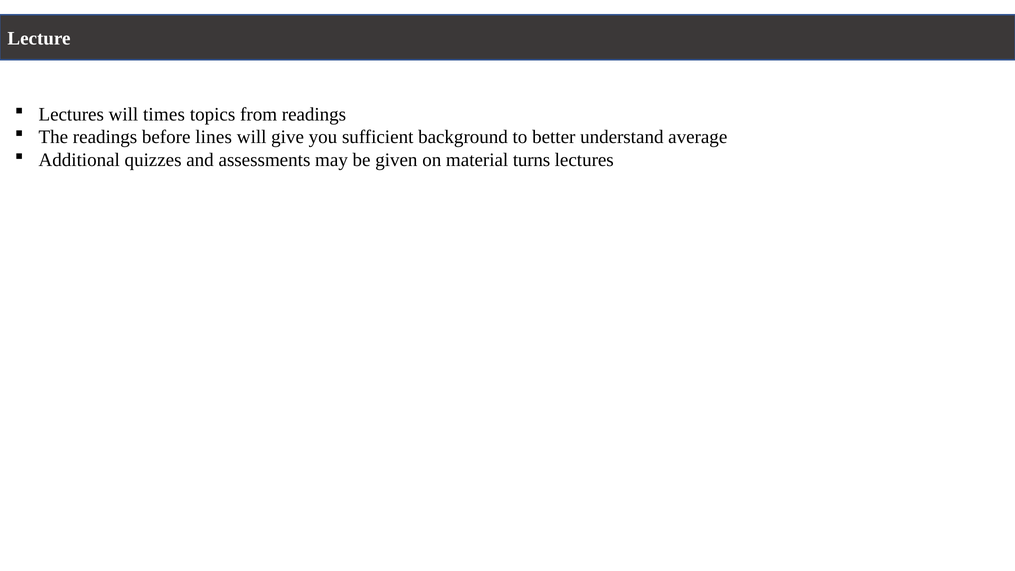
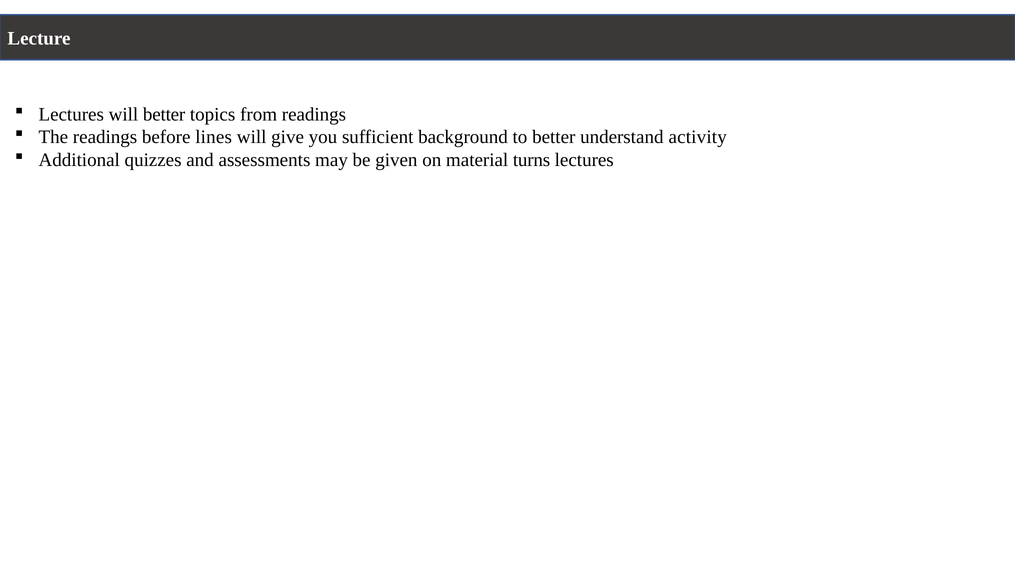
will times: times -> better (164, 114)
average: average -> activity (698, 137)
